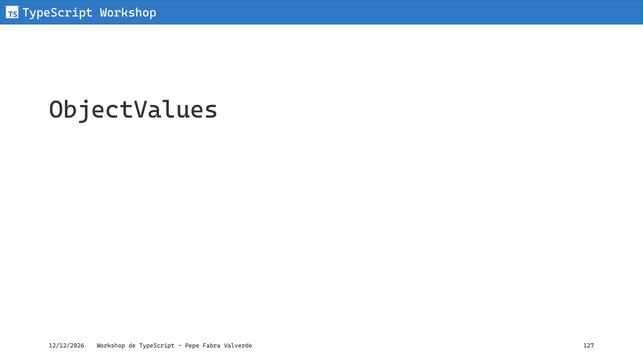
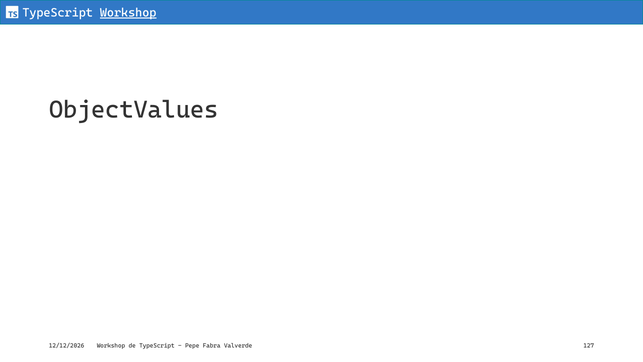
Workshop underline: none -> present (128, 13)
